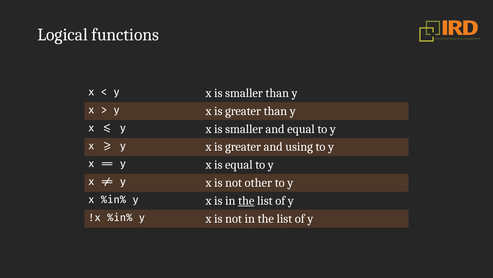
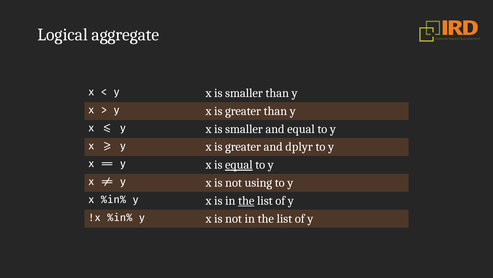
functions: functions -> aggregate (125, 35)
using: using -> dplyr (299, 147)
equal underline: none -> present (239, 164)
other: other -> using (258, 182)
